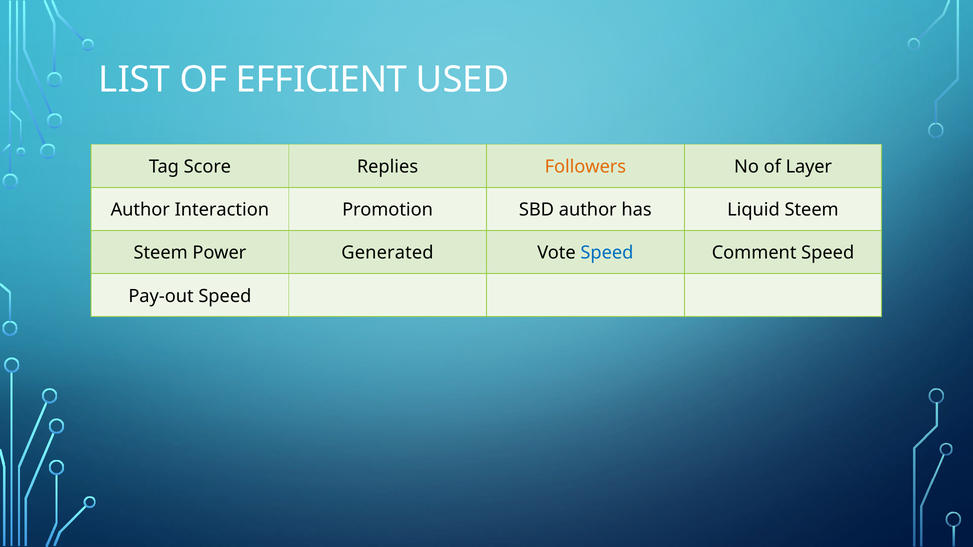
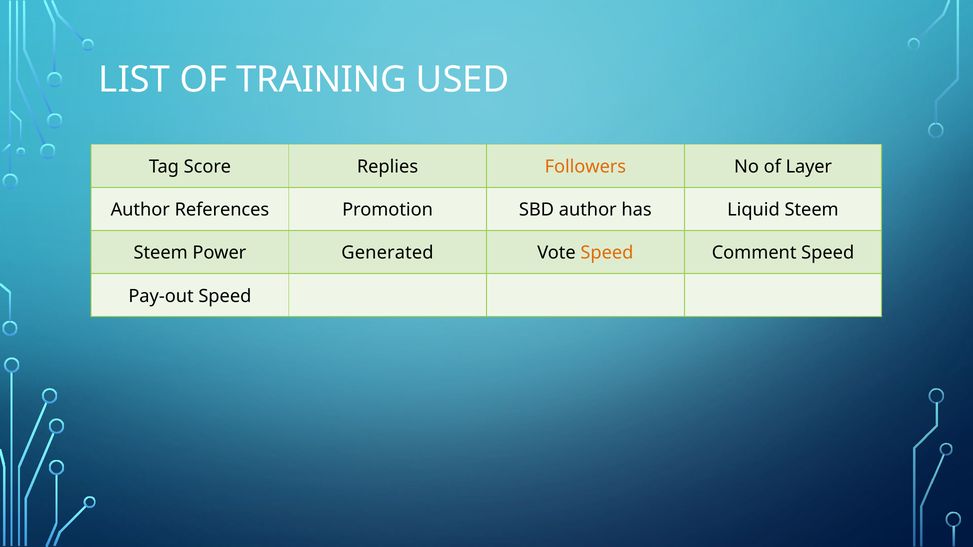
EFFICIENT: EFFICIENT -> TRAINING (322, 80)
Interaction: Interaction -> References (222, 210)
Speed colour: blue -> orange (607, 253)
